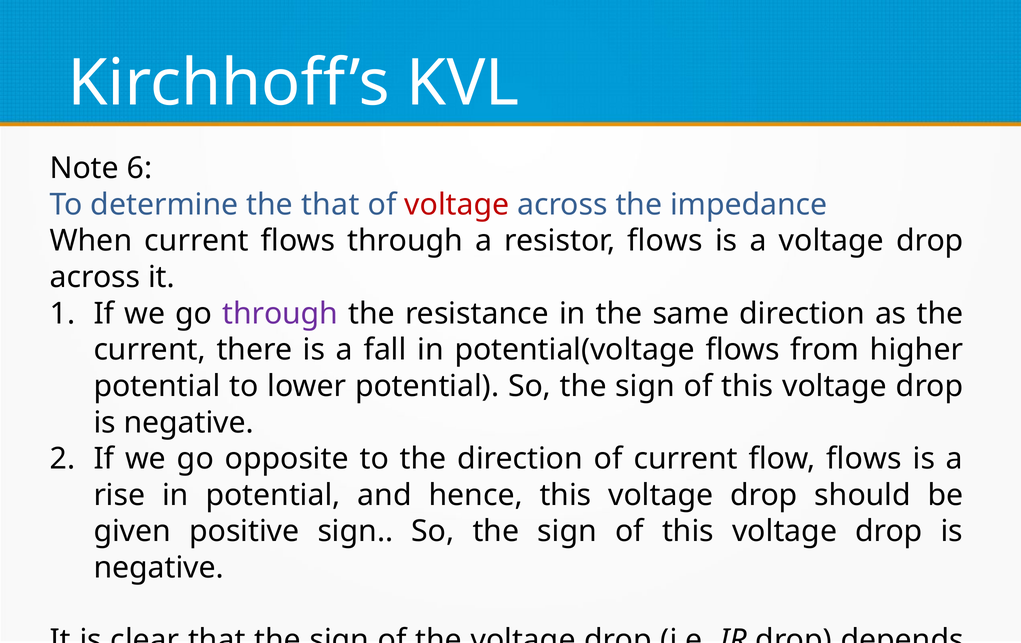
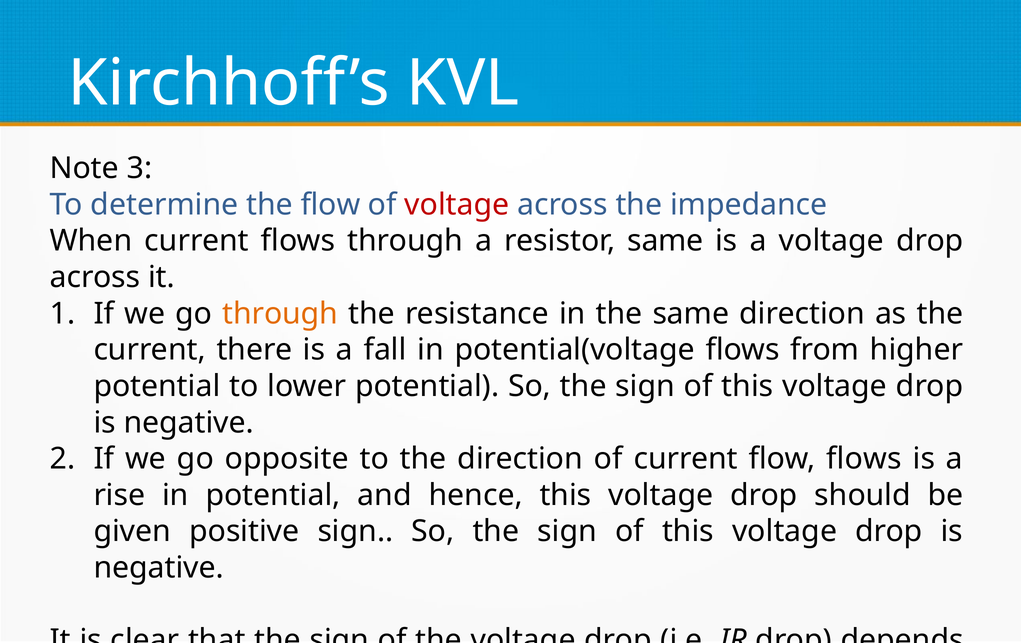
6: 6 -> 3 (139, 168)
the that: that -> flow (330, 205)
resistor flows: flows -> same (665, 241)
through colour: purple -> orange (280, 314)
